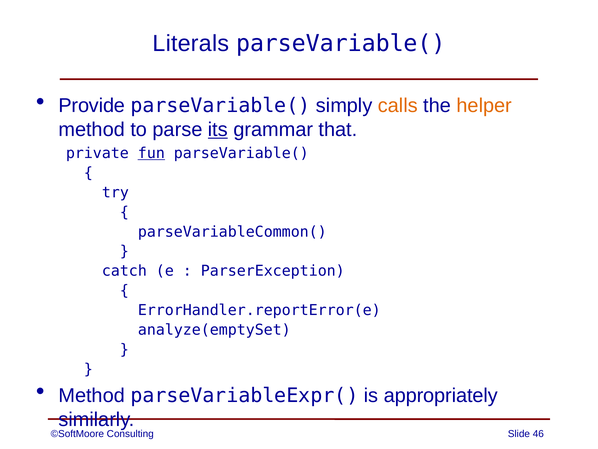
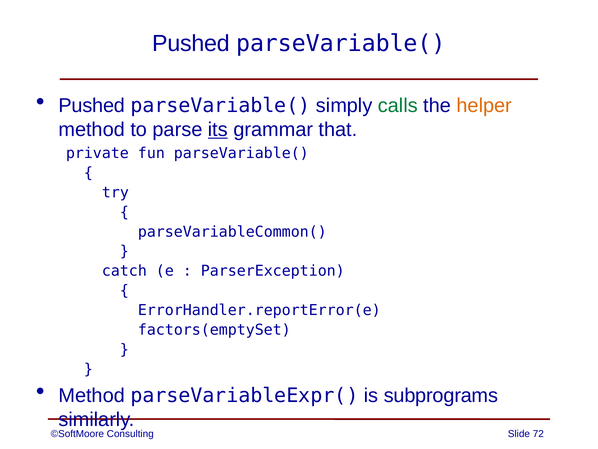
Literals: Literals -> Pushed (191, 44)
Provide: Provide -> Pushed (92, 106)
calls colour: orange -> green (398, 106)
fun underline: present -> none (151, 153)
analyze(emptySet: analyze(emptySet -> factors(emptySet (214, 330)
appropriately: appropriately -> subprograms (441, 395)
46: 46 -> 72 (538, 433)
